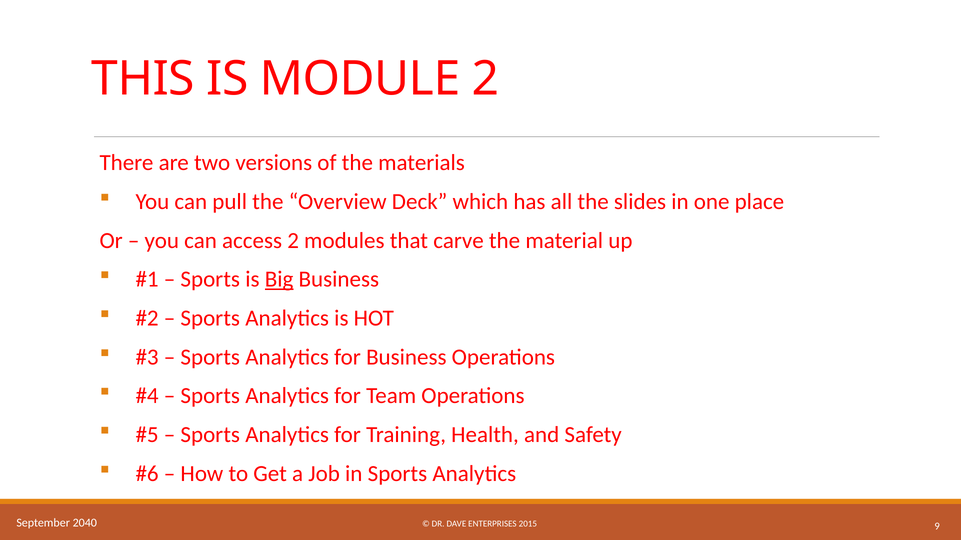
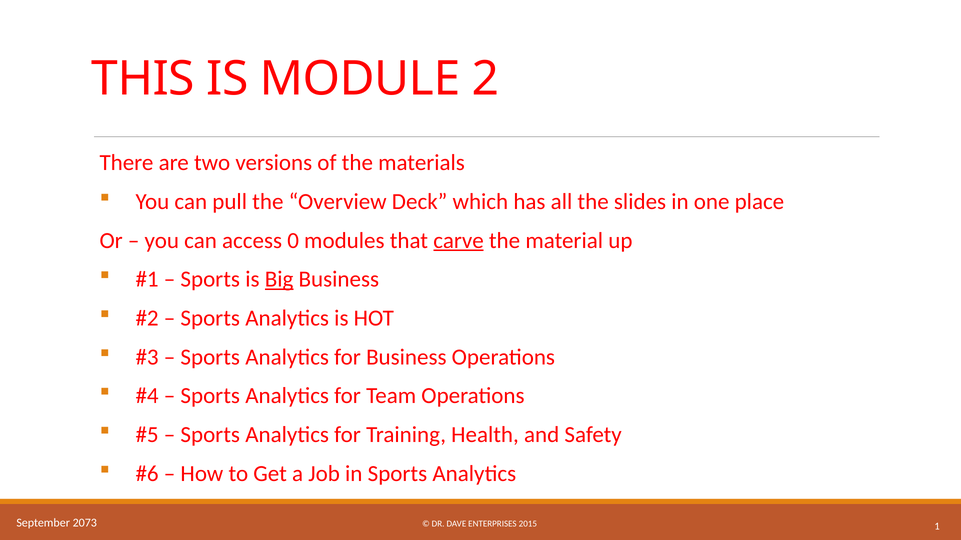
access 2: 2 -> 0 (293, 241)
carve underline: none -> present (459, 241)
2040: 2040 -> 2073 (85, 523)
9: 9 -> 1 (937, 527)
